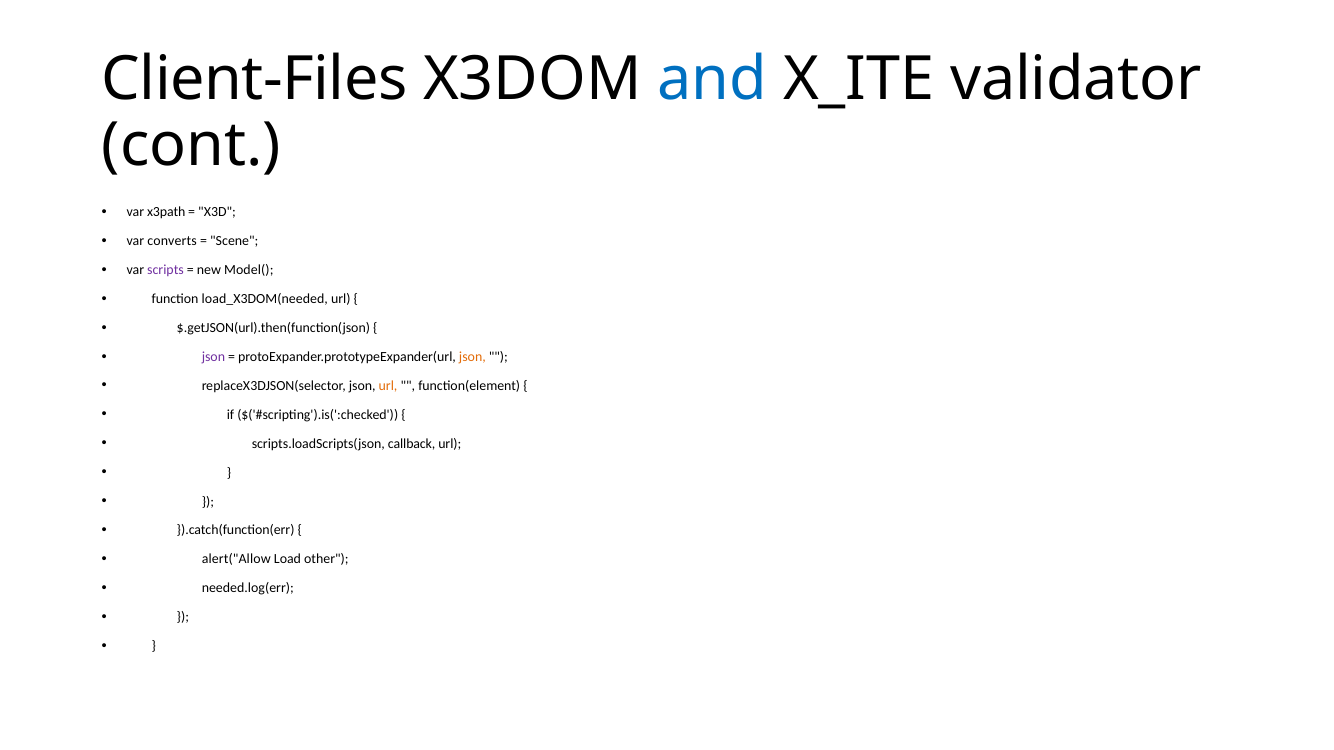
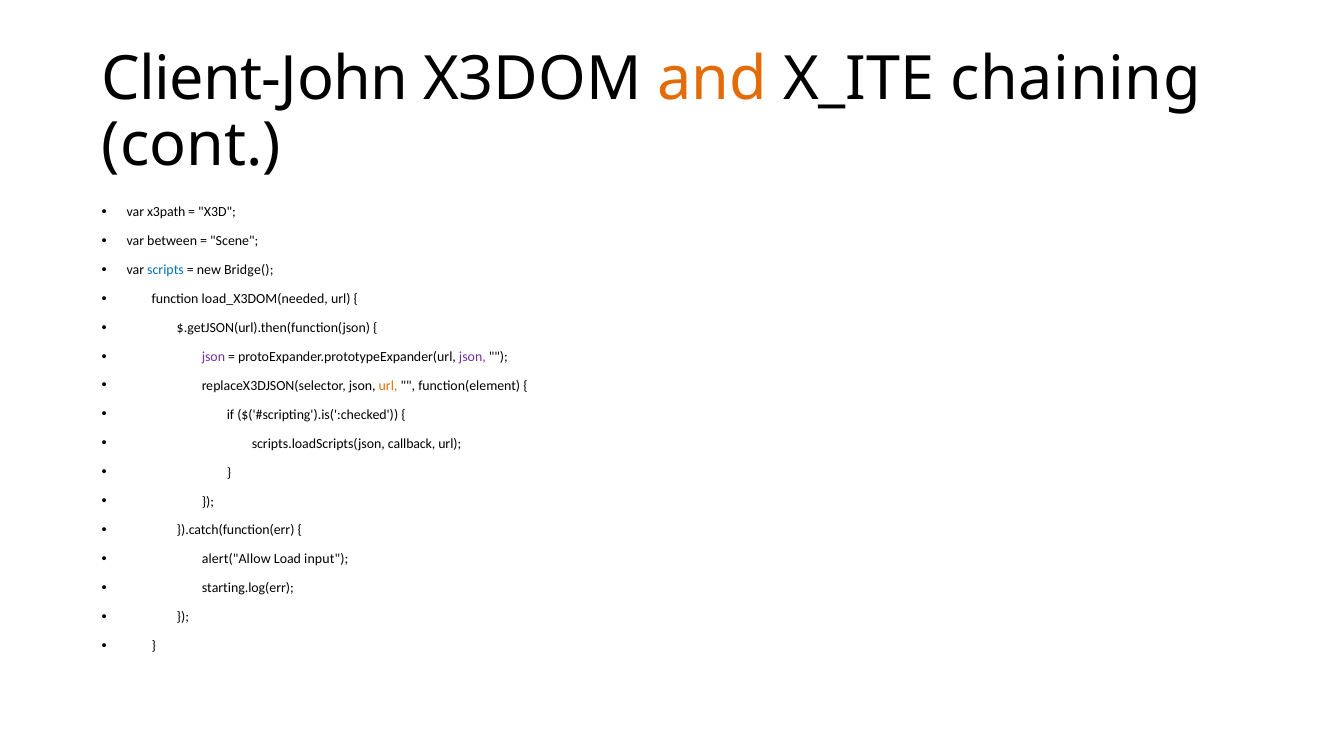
Client-Files: Client-Files -> Client-John (255, 79)
and colour: blue -> orange (712, 79)
validator: validator -> chaining (1076, 79)
converts: converts -> between (172, 241)
scripts colour: purple -> blue (166, 270)
Model(: Model( -> Bridge( (249, 270)
json colour: orange -> purple (472, 357)
other: other -> input (326, 560)
needed.log(err: needed.log(err -> starting.log(err (248, 589)
